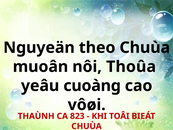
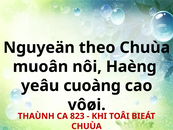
Thoûa: Thoûa -> Haèng (131, 67)
